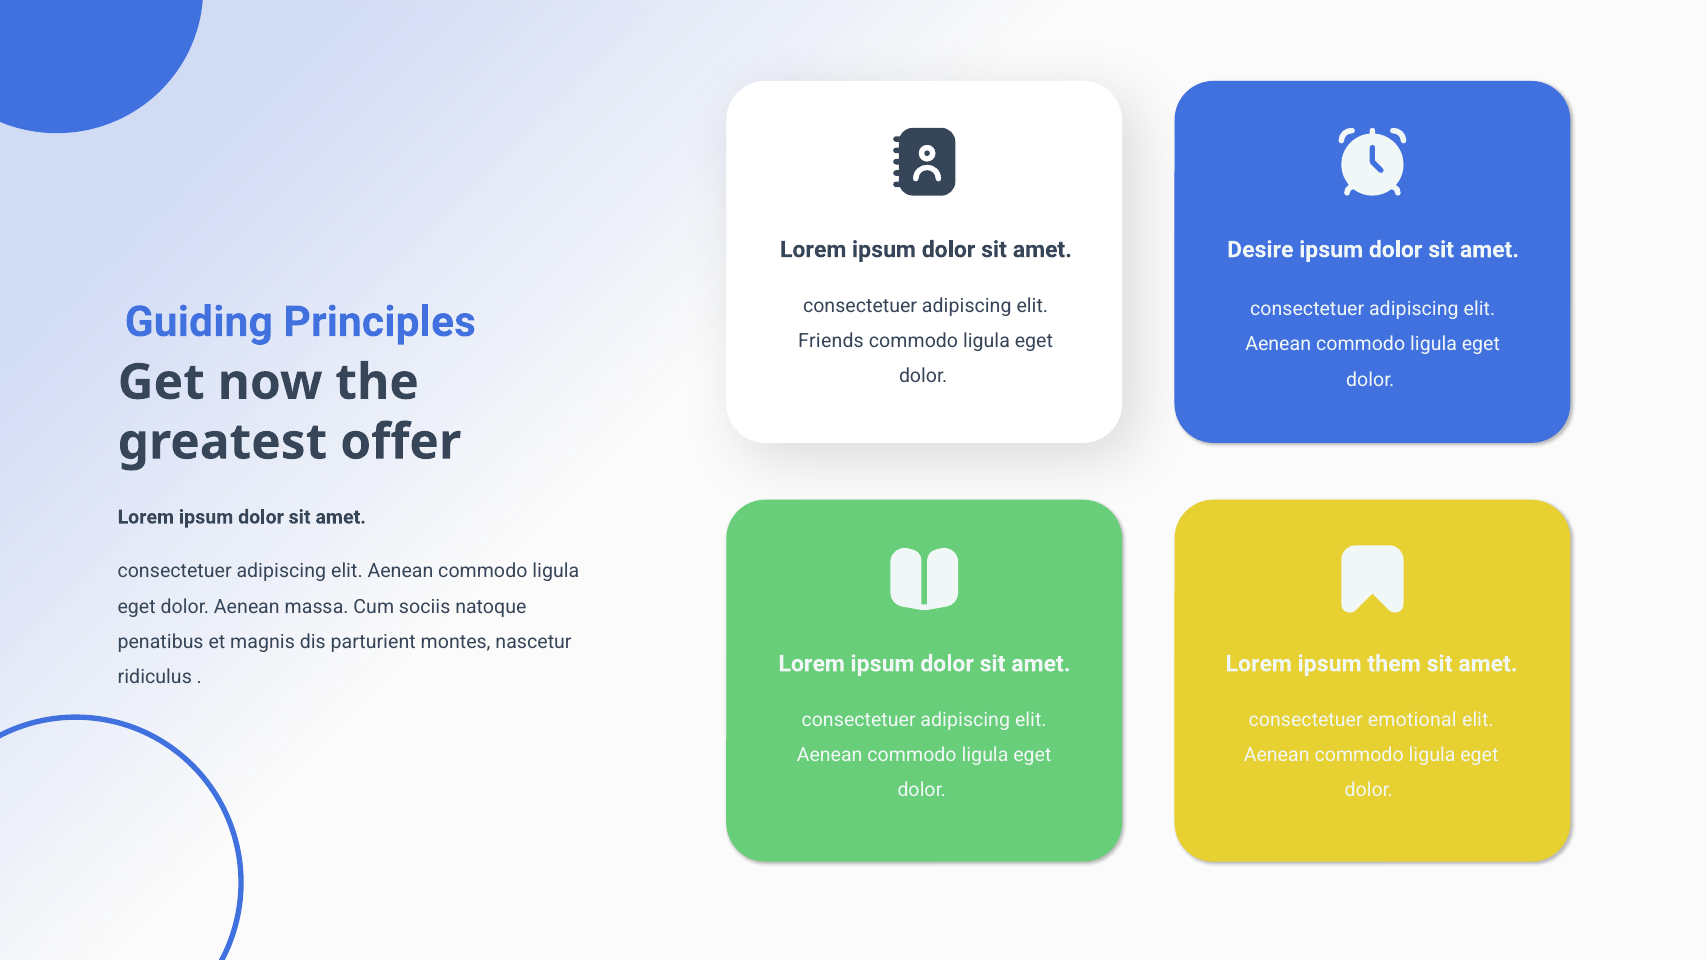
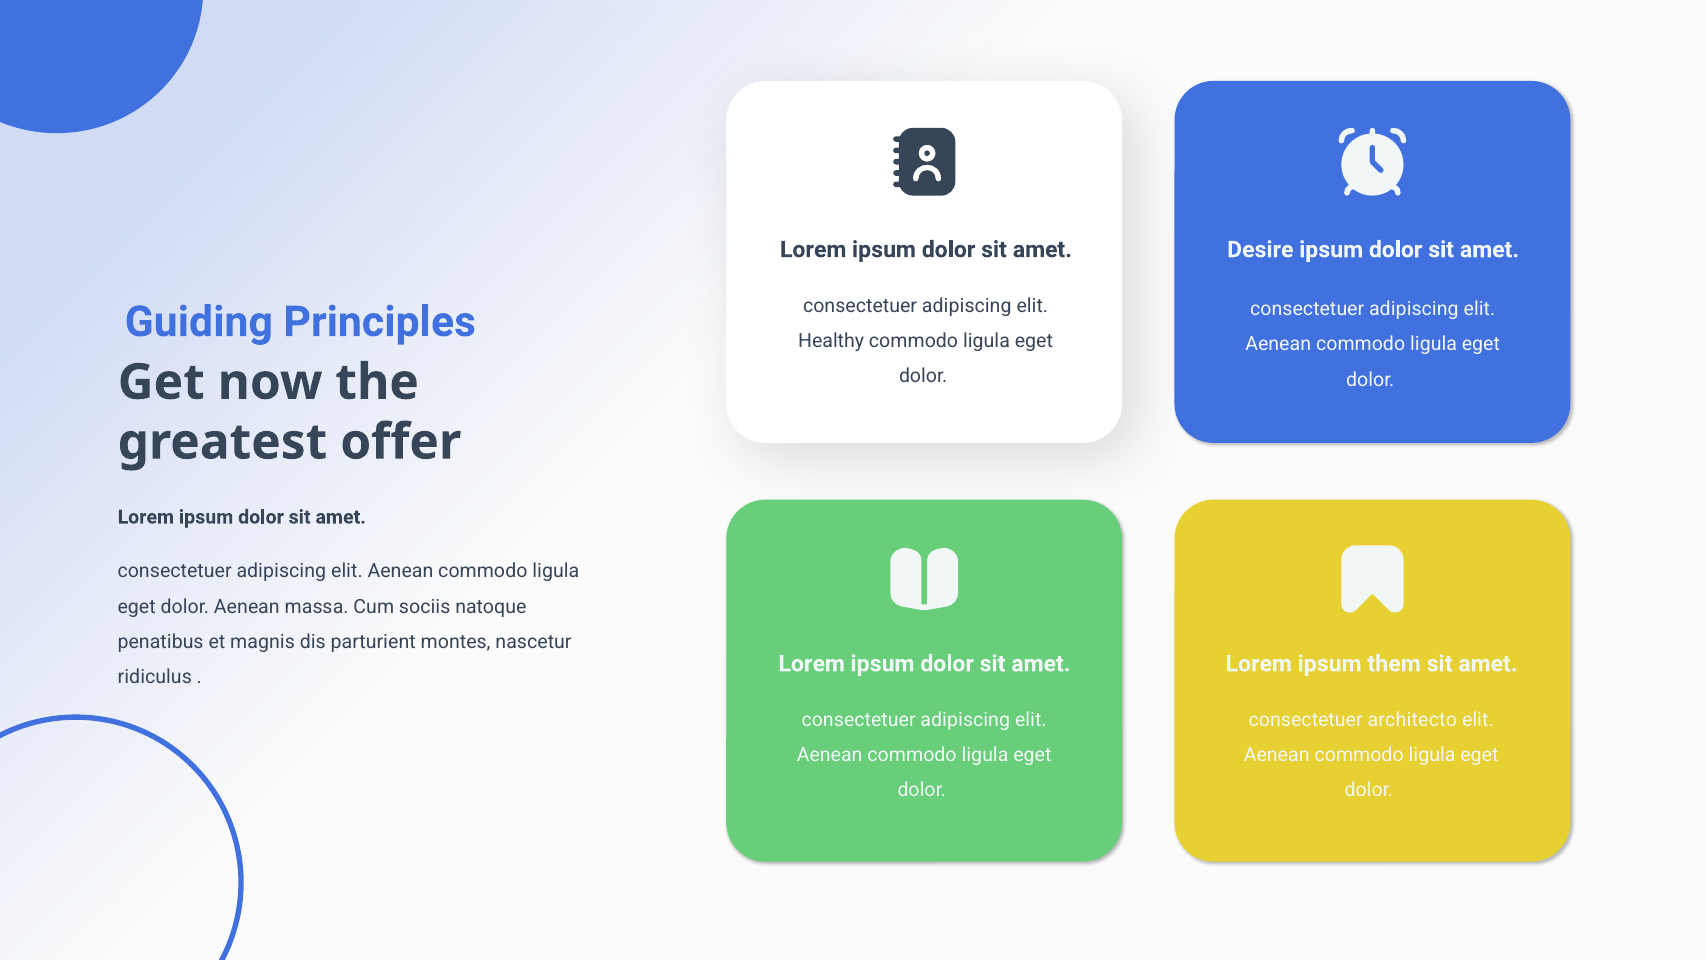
Friends: Friends -> Healthy (831, 341)
emotional: emotional -> architecto (1412, 720)
